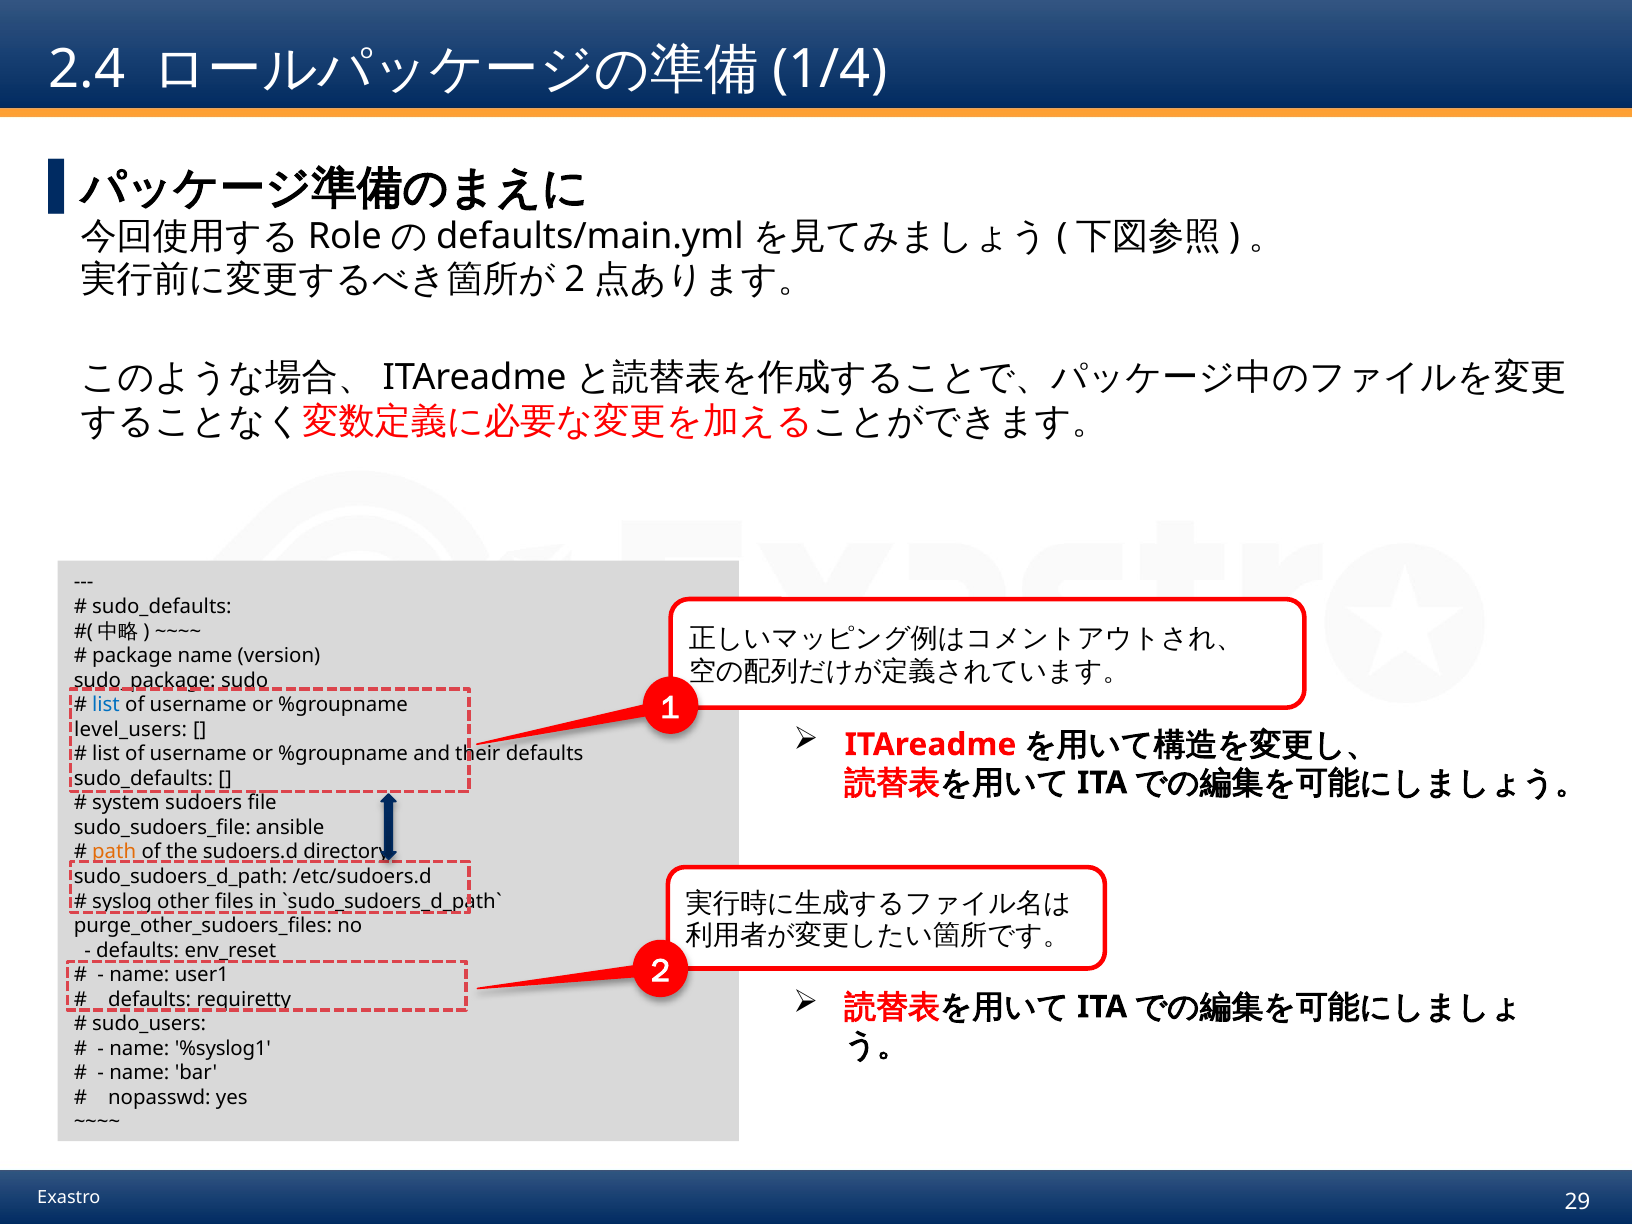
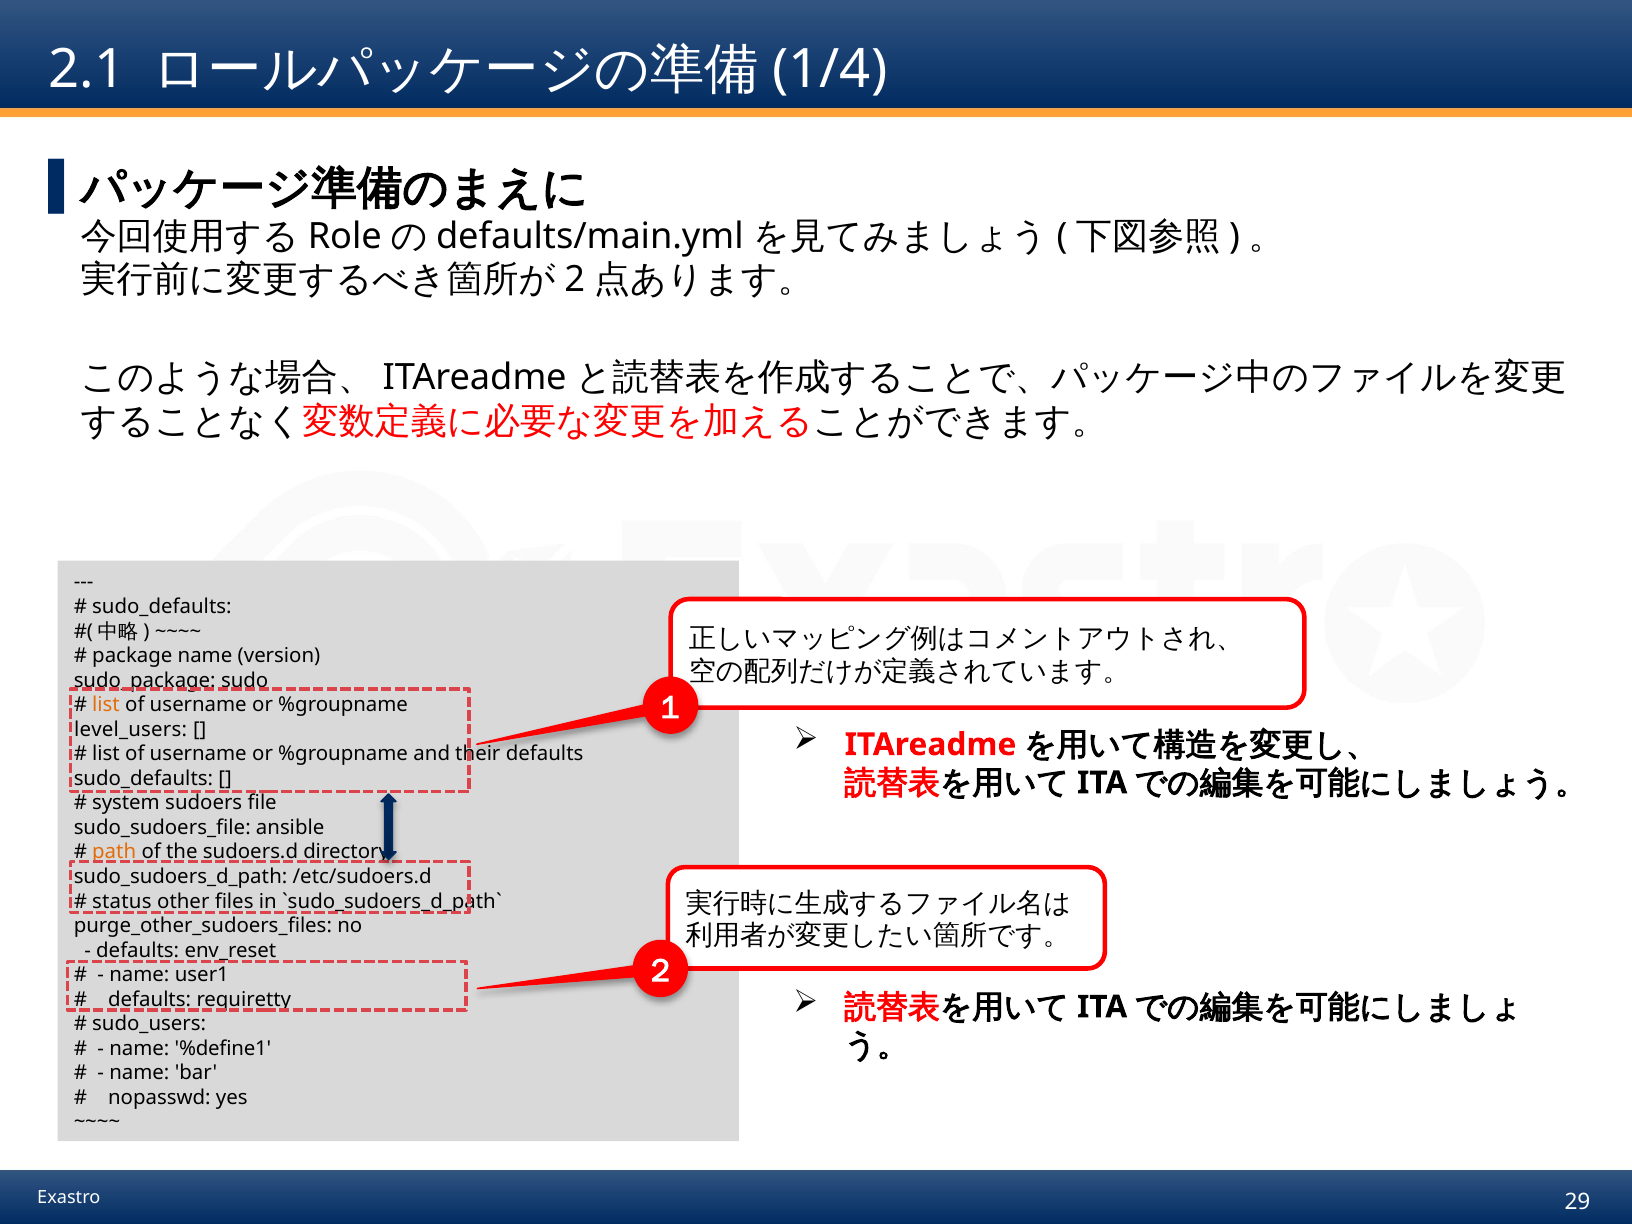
2.4: 2.4 -> 2.1 (87, 69)
list colour: blue -> orange (106, 705)
syslog: syslog -> status (122, 901)
%syslog1: %syslog1 -> %define1 (223, 1049)
